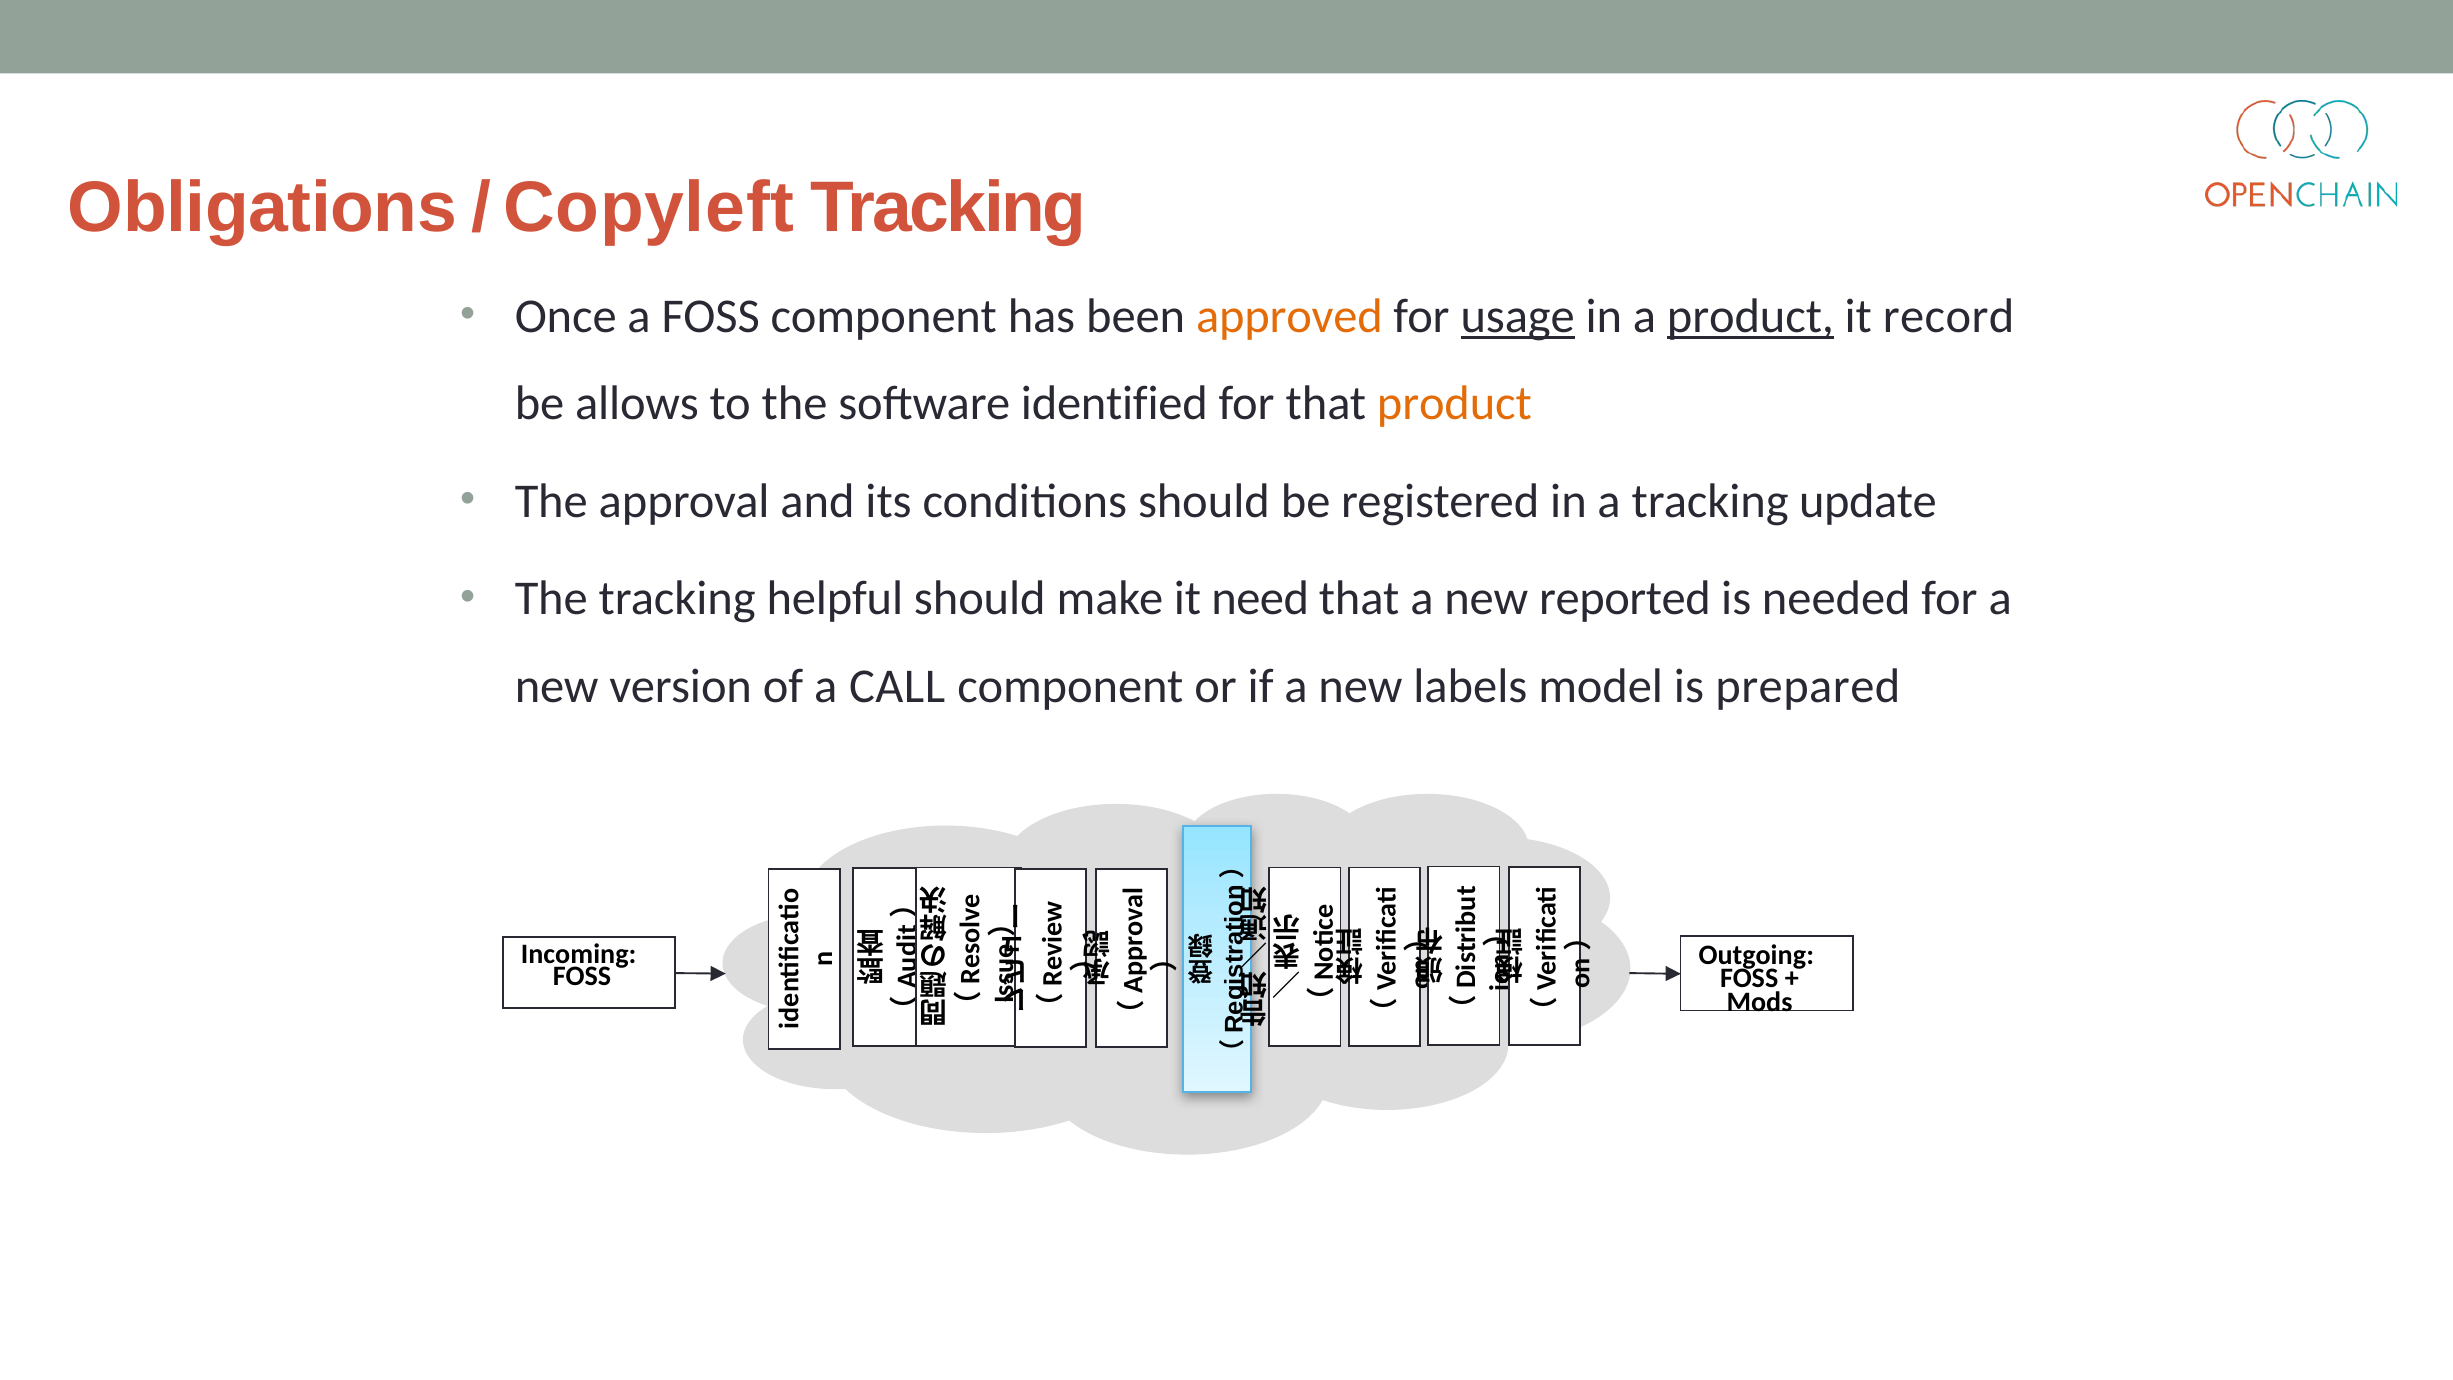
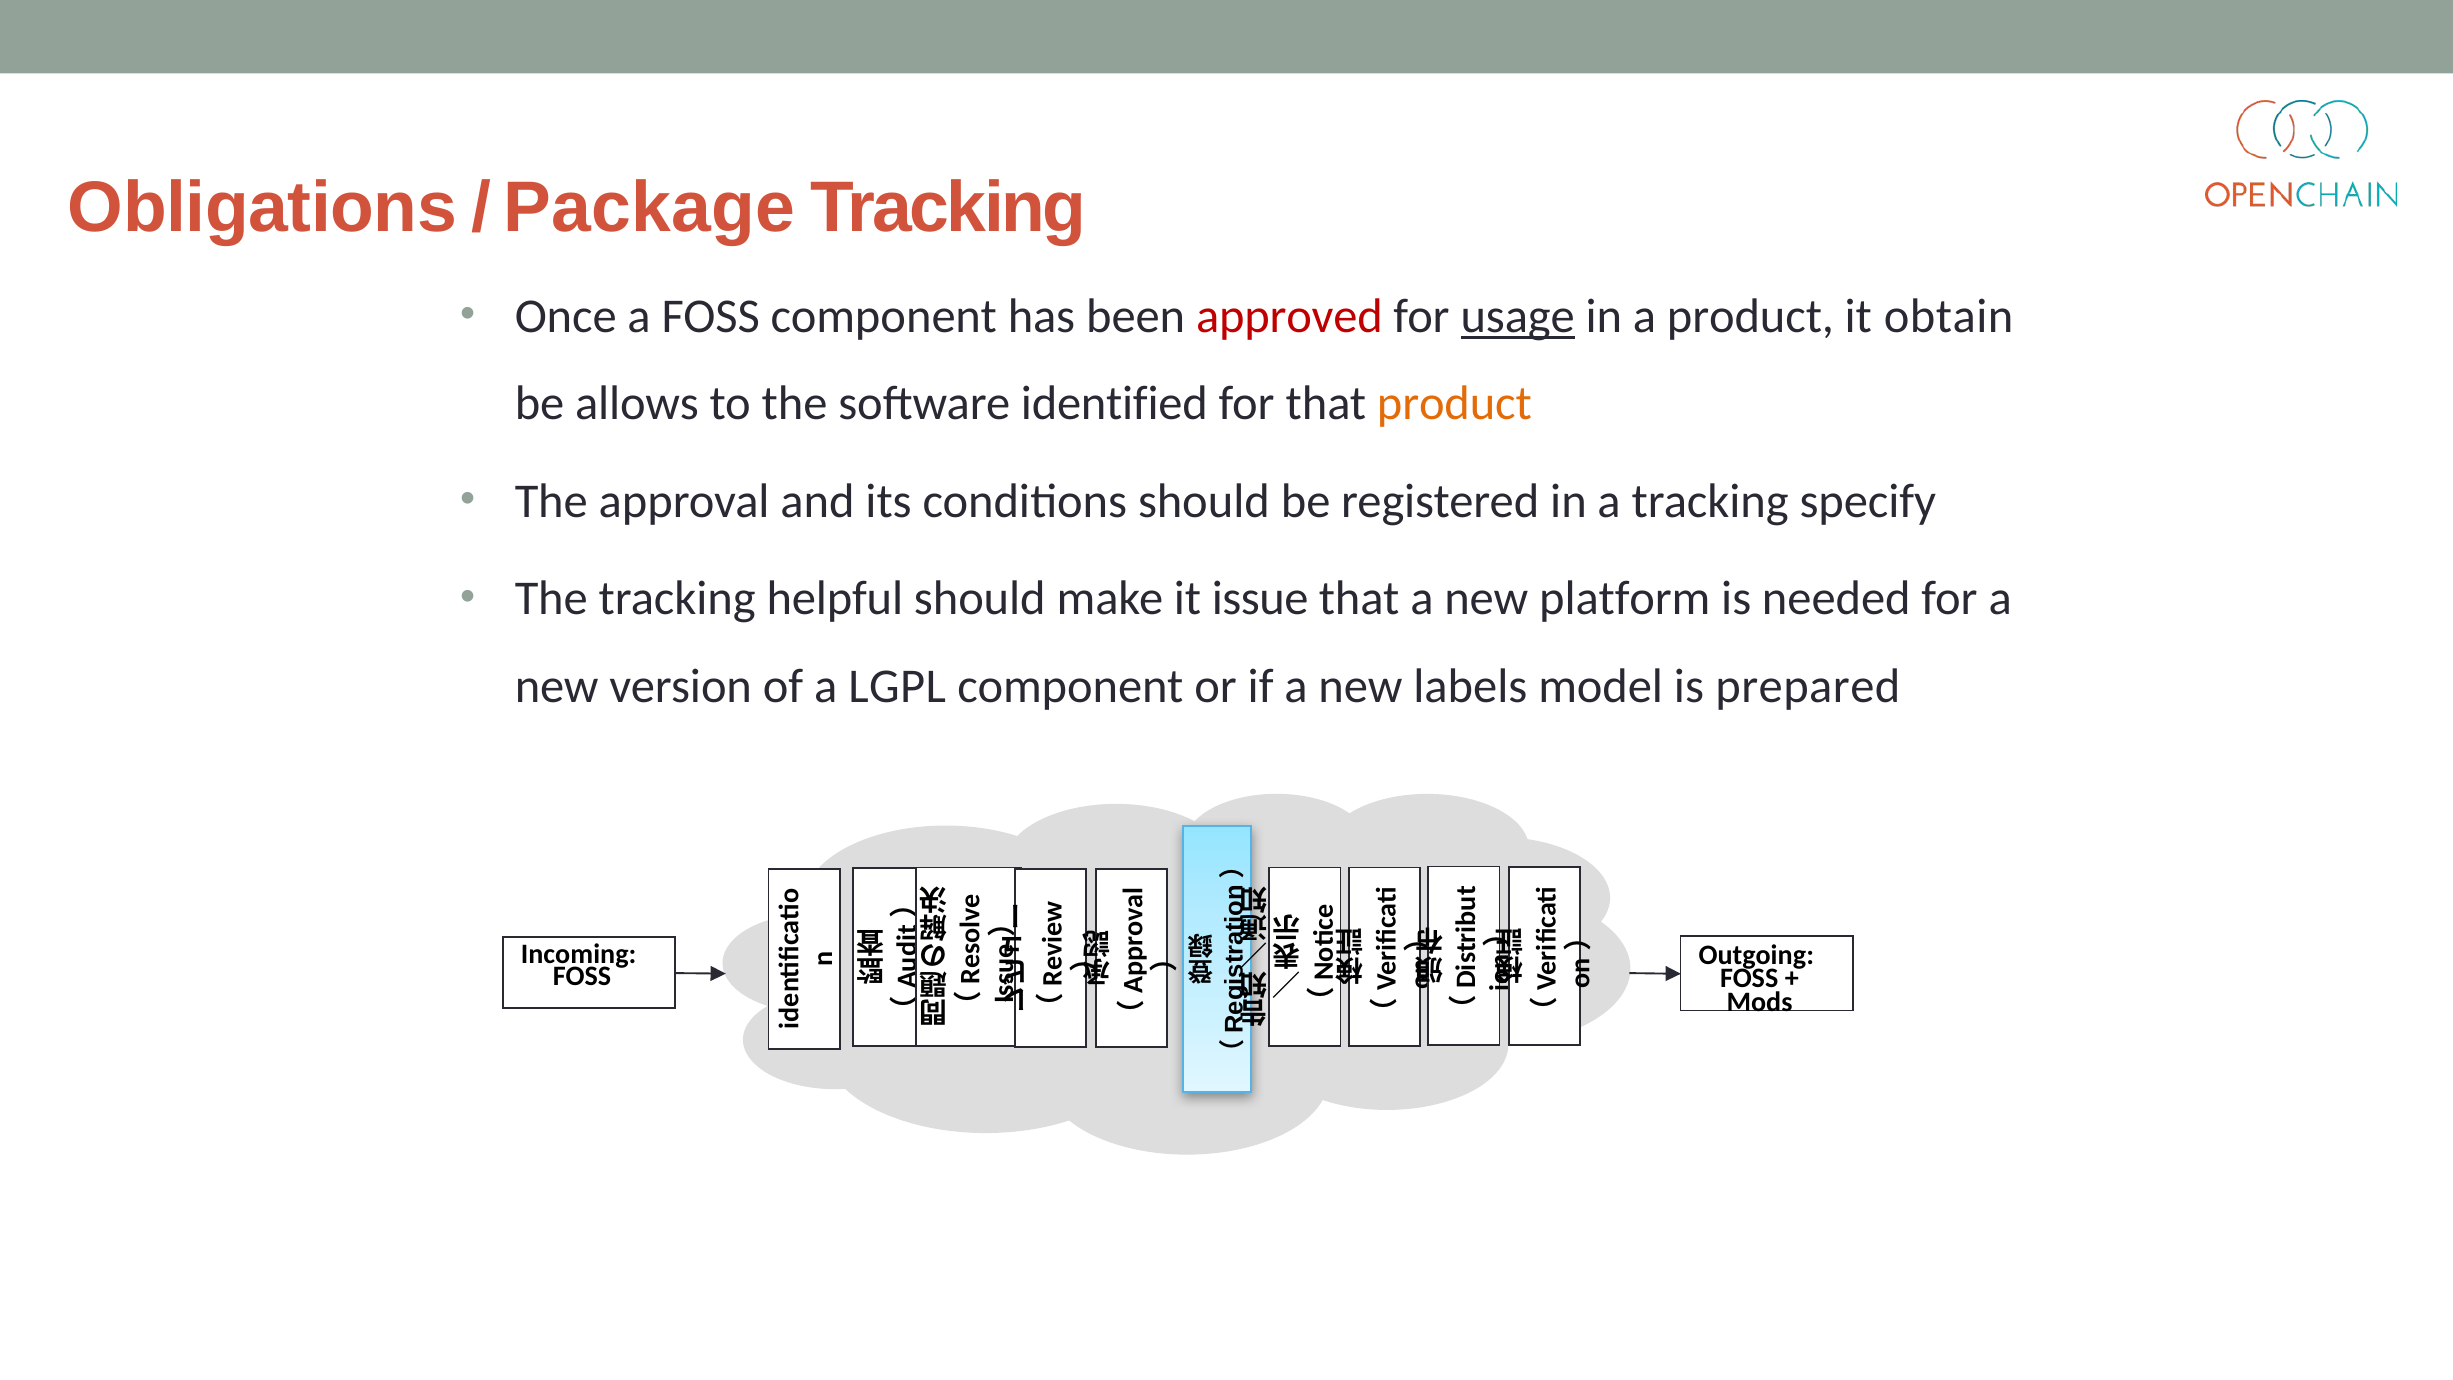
Copyleft: Copyleft -> Package (649, 208)
approved colour: orange -> red (1289, 316)
product underline: present -> none (1750, 316)
record: record -> obtain (1949, 316)
update: update -> specify (1868, 501)
need: need -> issue (1260, 599)
reported: reported -> platform (1625, 599)
CALL: CALL -> LGPL (897, 686)
